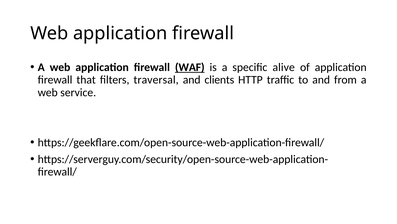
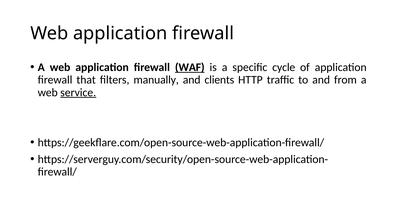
alive: alive -> cycle (284, 67)
traversal: traversal -> manually (156, 80)
service underline: none -> present (78, 92)
